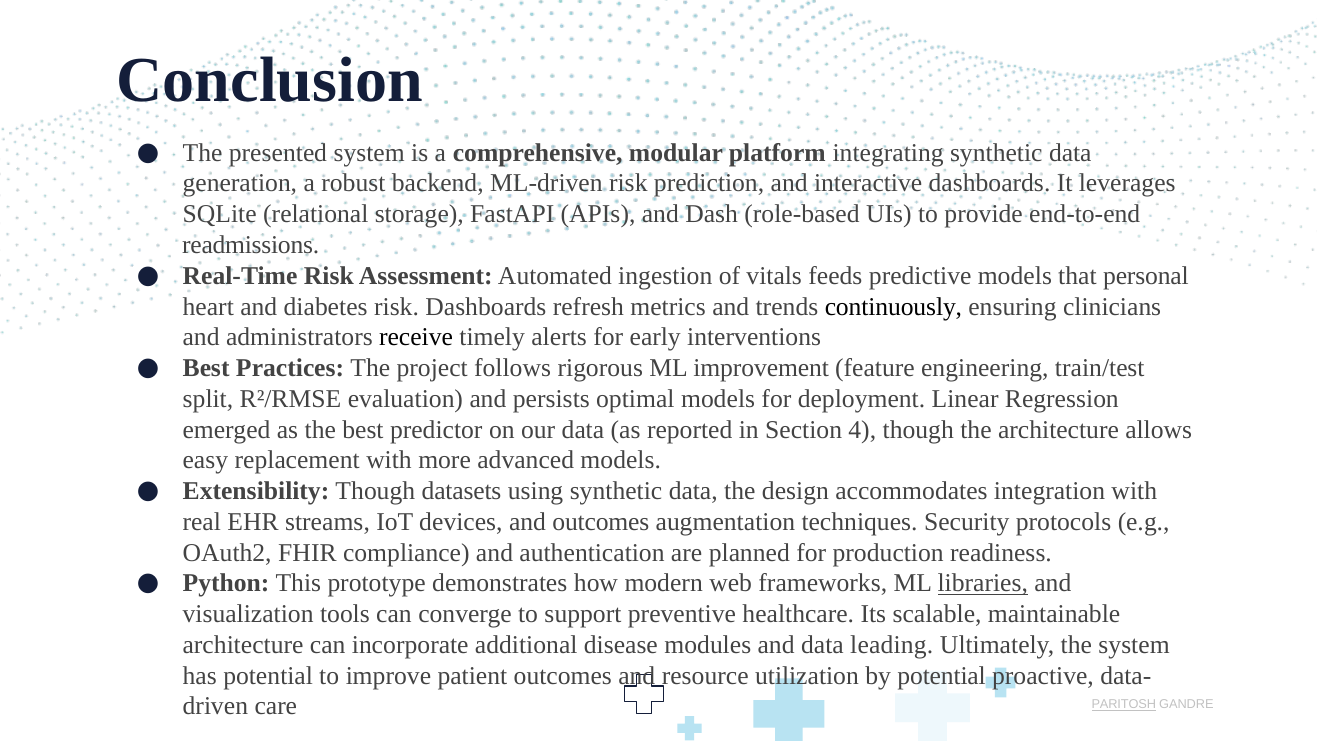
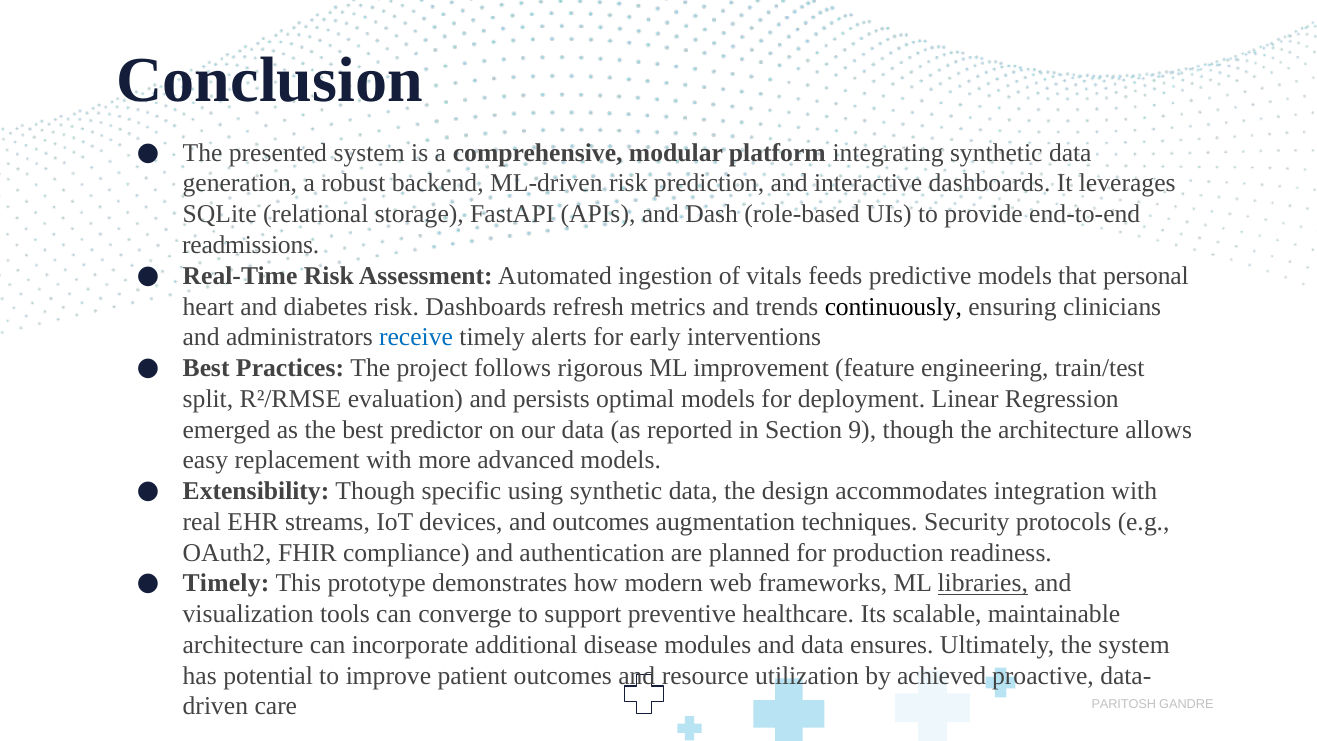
receive colour: black -> blue (416, 337)
4: 4 -> 9 (862, 429)
datasets: datasets -> specific (461, 491)
Python: Python -> Timely (226, 583)
leading: leading -> ensures (892, 645)
by potential: potential -> achieved (942, 675)
PARITOSH underline: present -> none (1124, 704)
